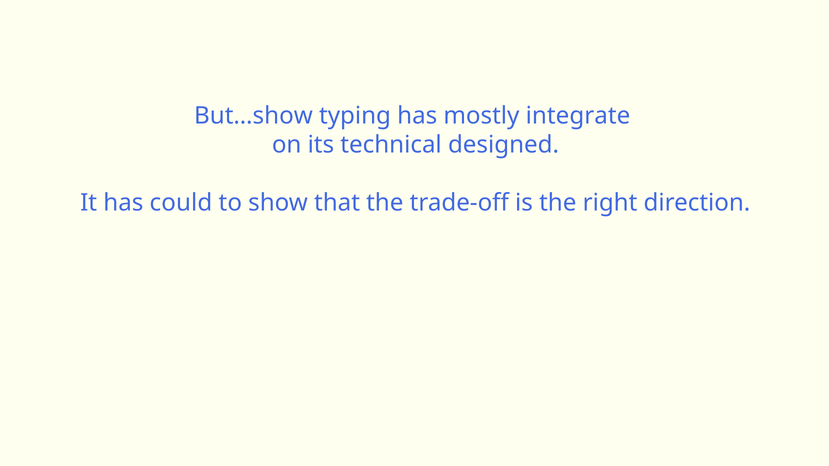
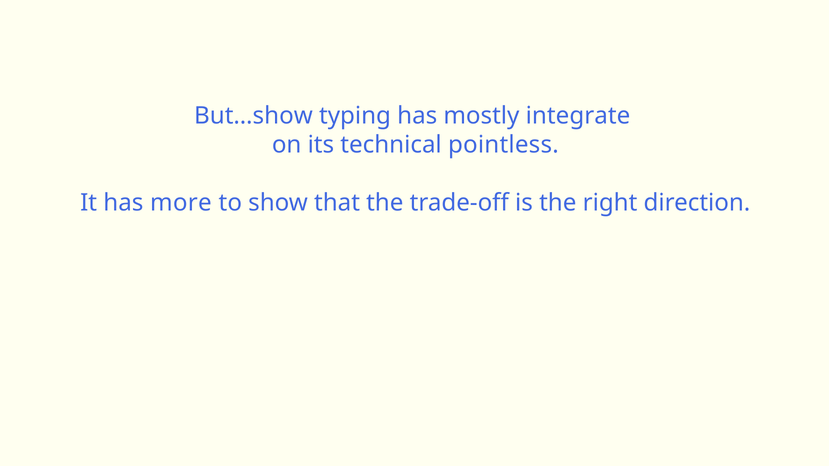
designed: designed -> pointless (503, 145)
could: could -> more (181, 203)
